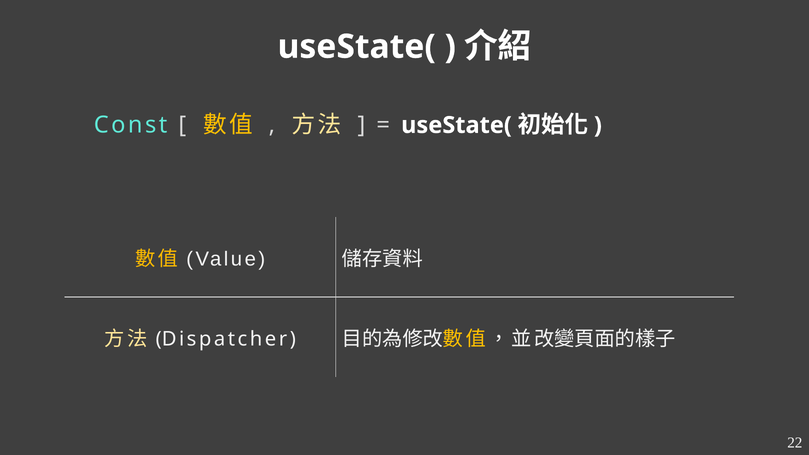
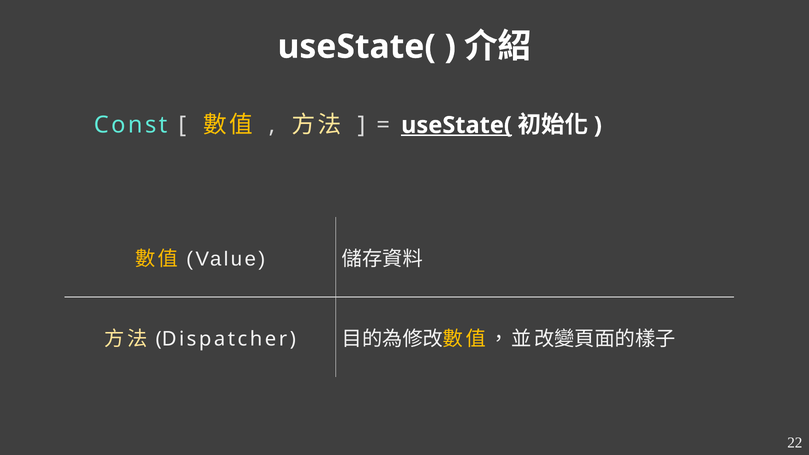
useState( underline: none -> present (456, 125)
